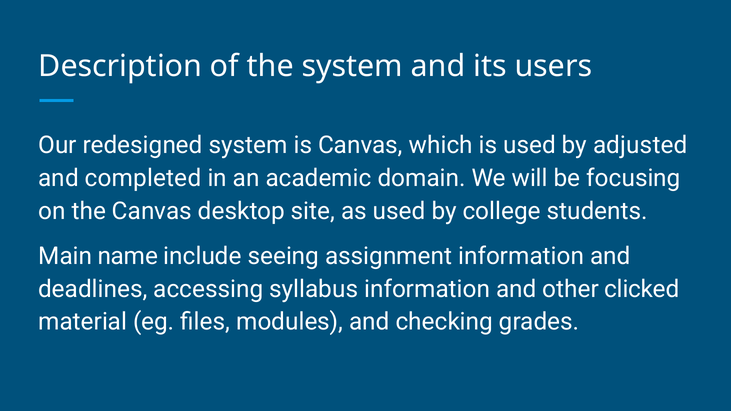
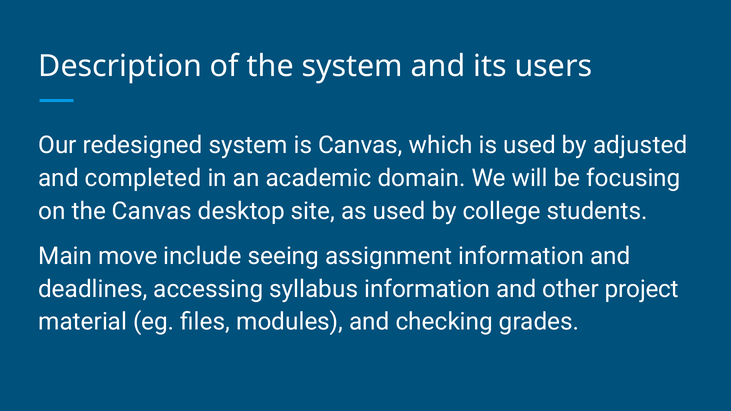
name: name -> move (128, 256)
clicked: clicked -> project (642, 289)
